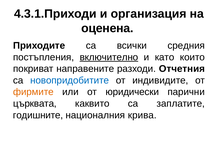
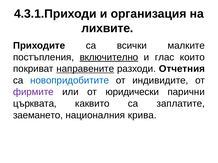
оценена: оценена -> лихвите (107, 28)
средния: средния -> малките (186, 46)
като: като -> глас (165, 57)
направените underline: none -> present (85, 69)
фирмите colour: orange -> purple (33, 92)
годишните: годишните -> заемането (38, 116)
